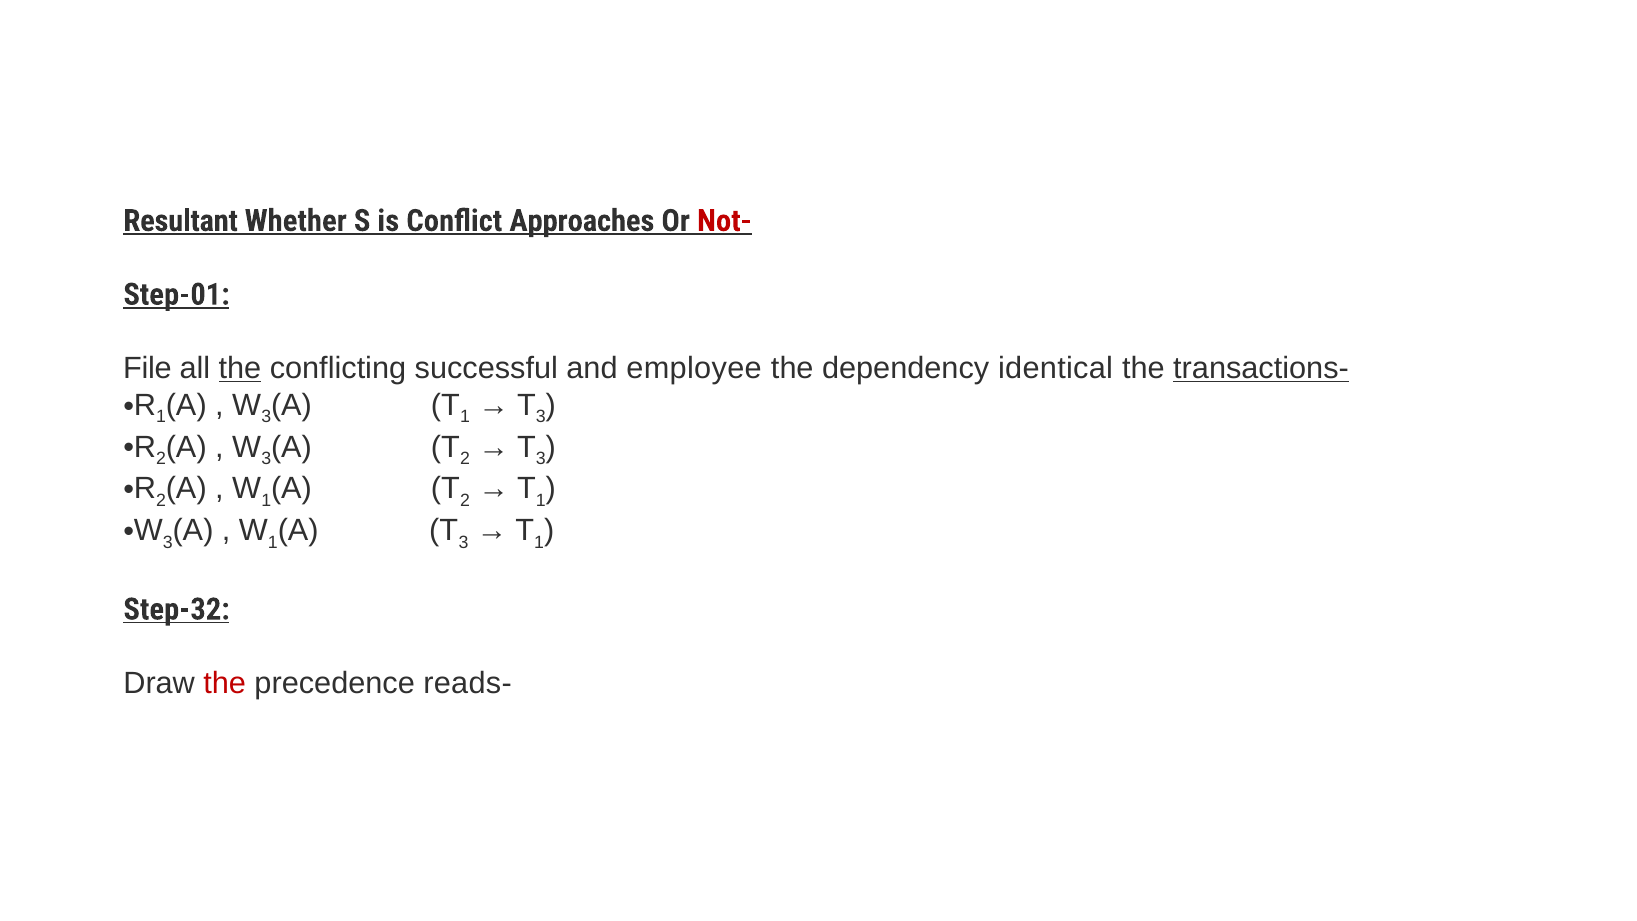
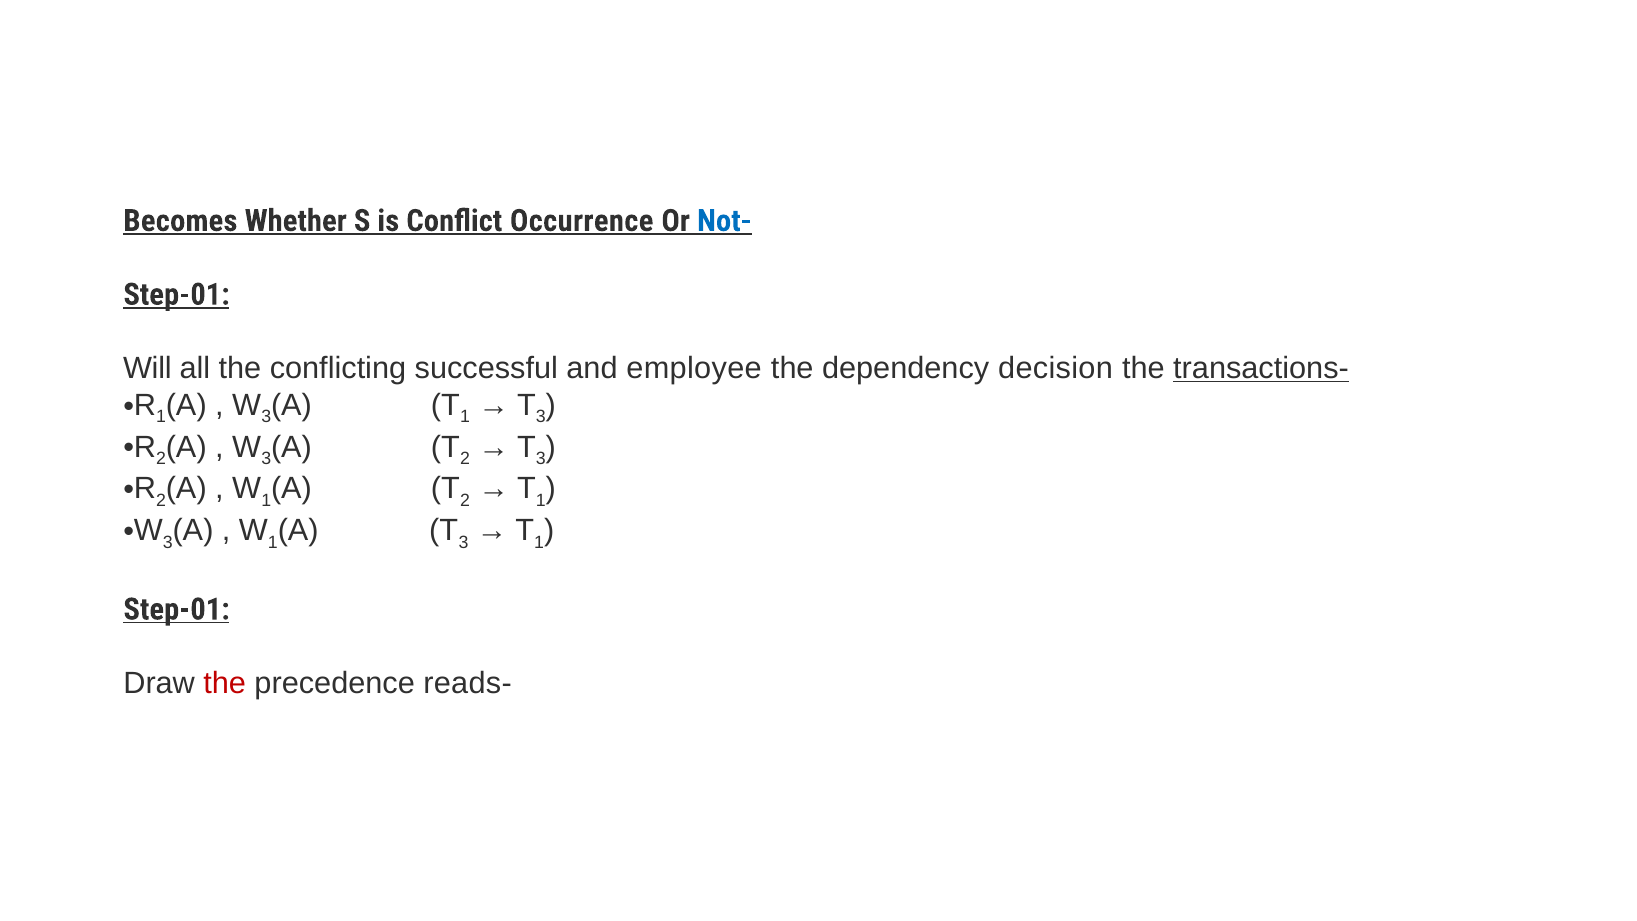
Resultant: Resultant -> Becomes (180, 221)
Approaches: Approaches -> Occurrence (582, 221)
Not- colour: red -> blue (724, 221)
File: File -> Will (147, 368)
the underline: present -> none (240, 368)
identical: identical -> decision (1056, 368)
Step-32: Step-32 -> Step-01 (177, 609)
